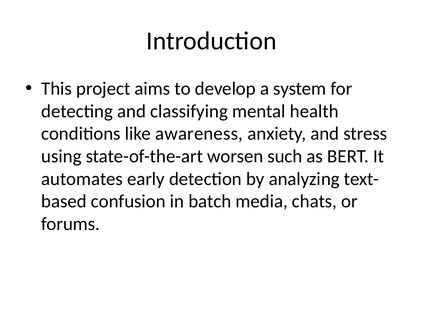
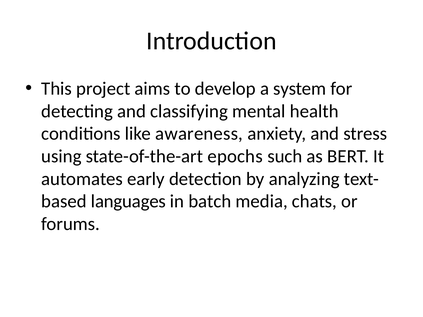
worsen: worsen -> epochs (235, 156)
confusion: confusion -> languages (128, 202)
